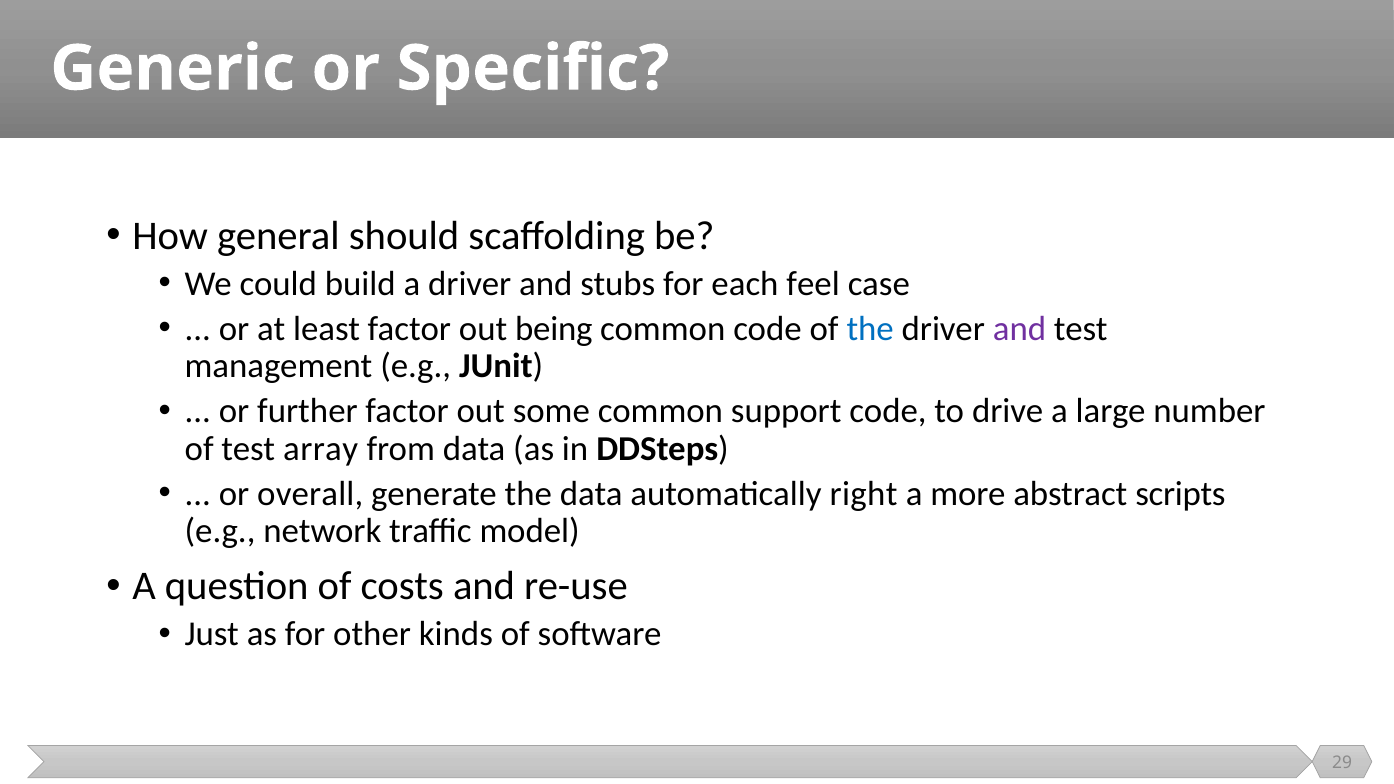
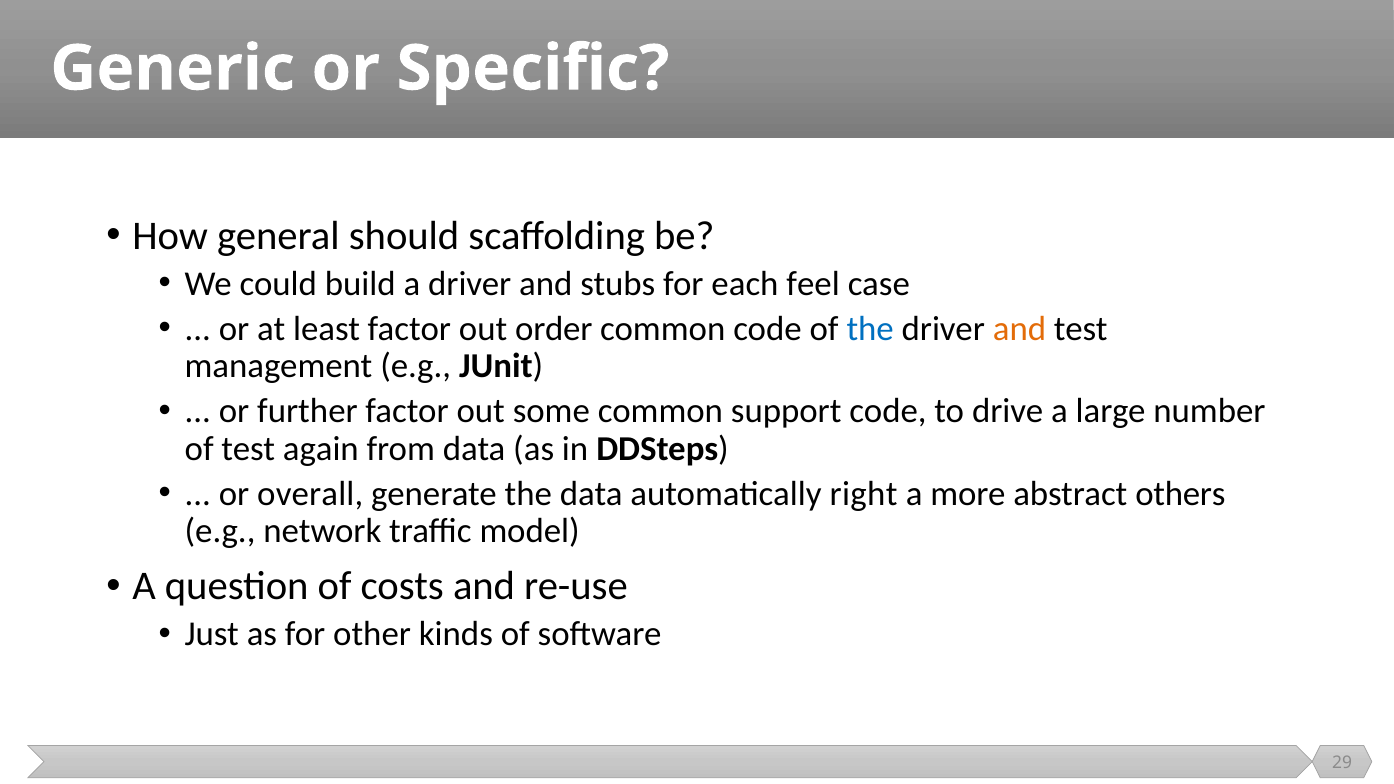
being: being -> order (554, 329)
and colour: purple -> orange (1019, 329)
array: array -> again (321, 449)
scripts: scripts -> others (1180, 494)
